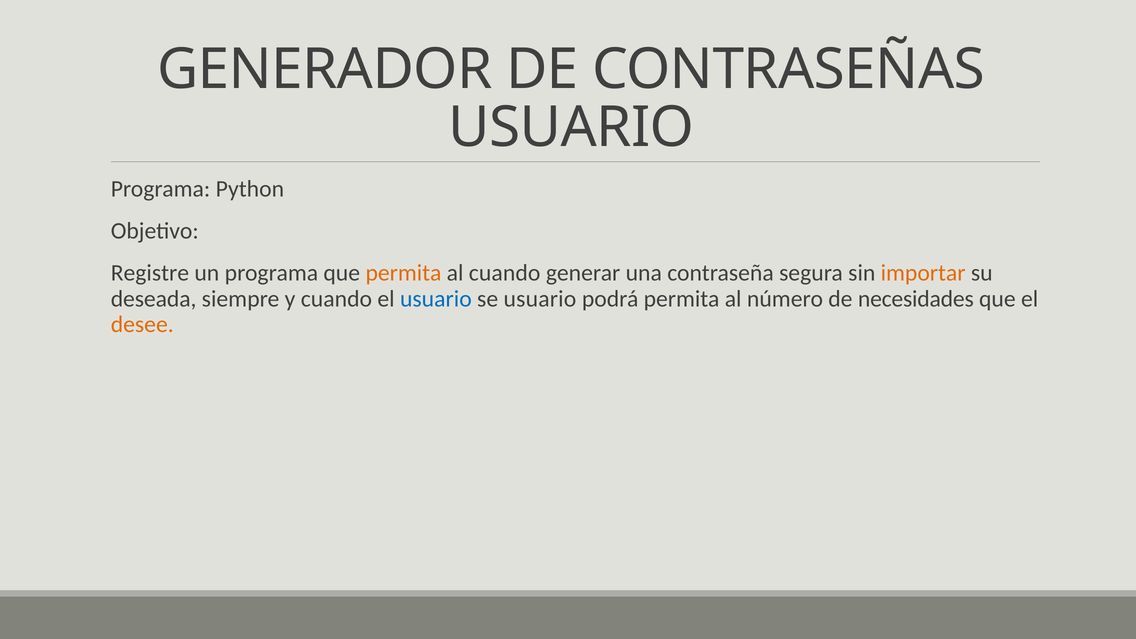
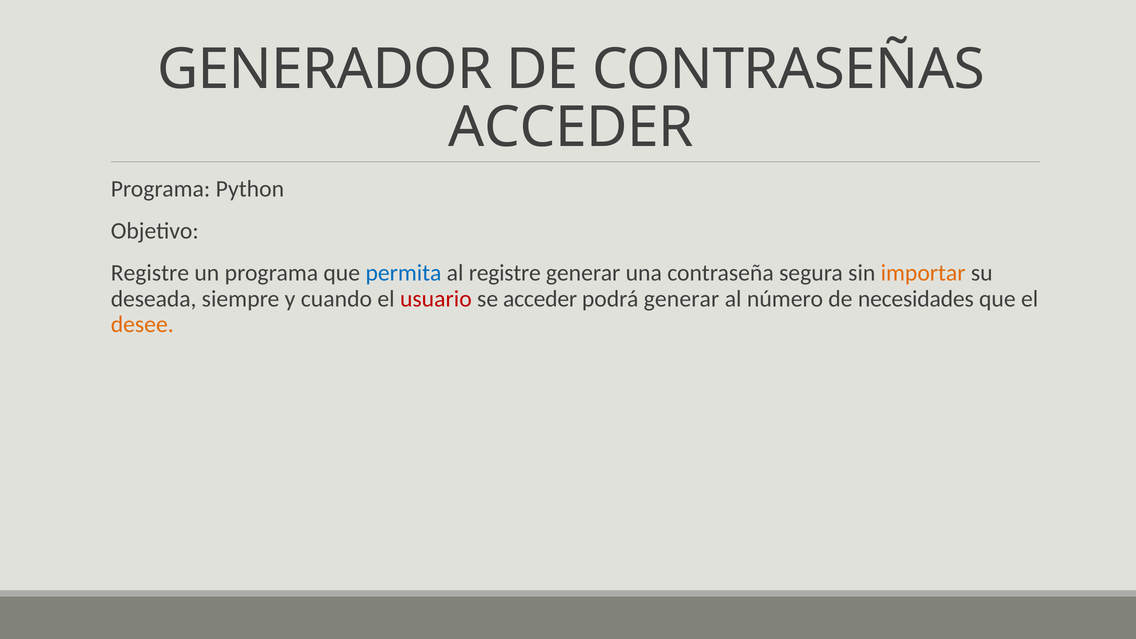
USUARIO: USUARIO -> ACCEDER (571, 127)
permita colour: orange -> blue (403, 273)
al cuando: cuando -> registre (505, 273)
usuario colour: blue -> red (436, 299)
se usuario: usuario -> acceder (540, 299)
podrá permita: permita -> generar (682, 299)
